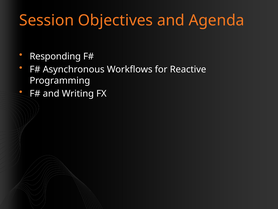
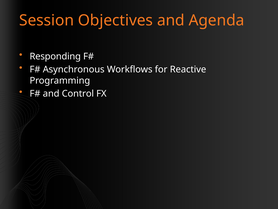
Writing: Writing -> Control (78, 93)
